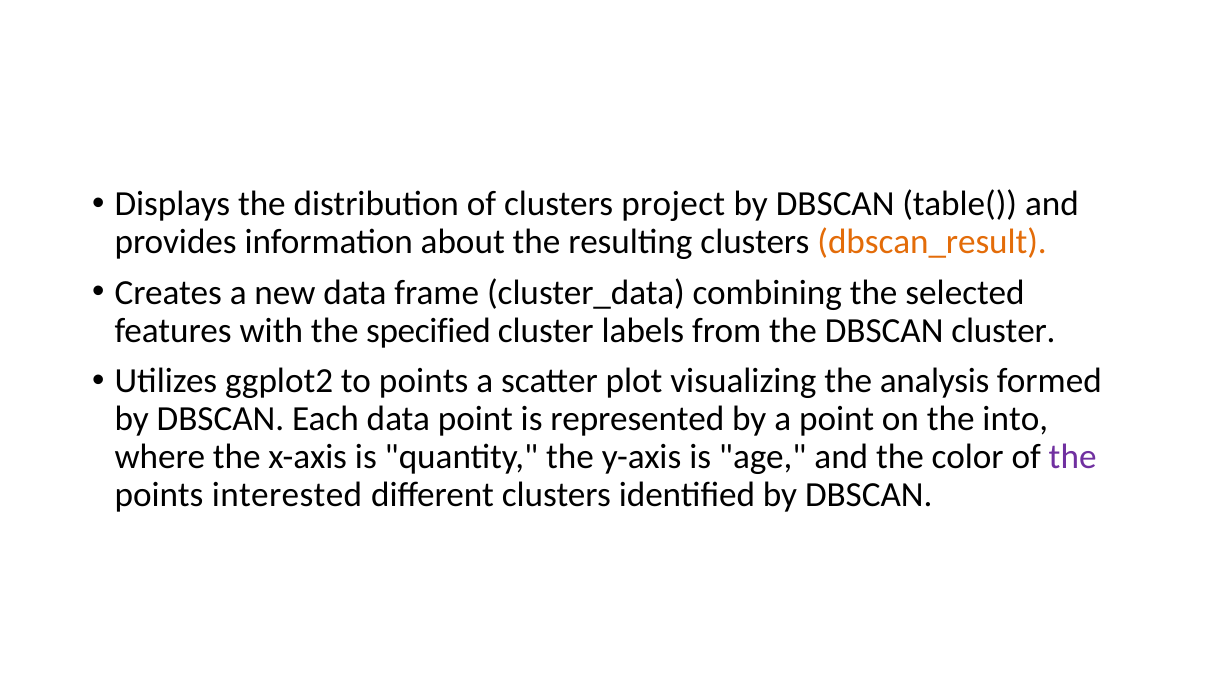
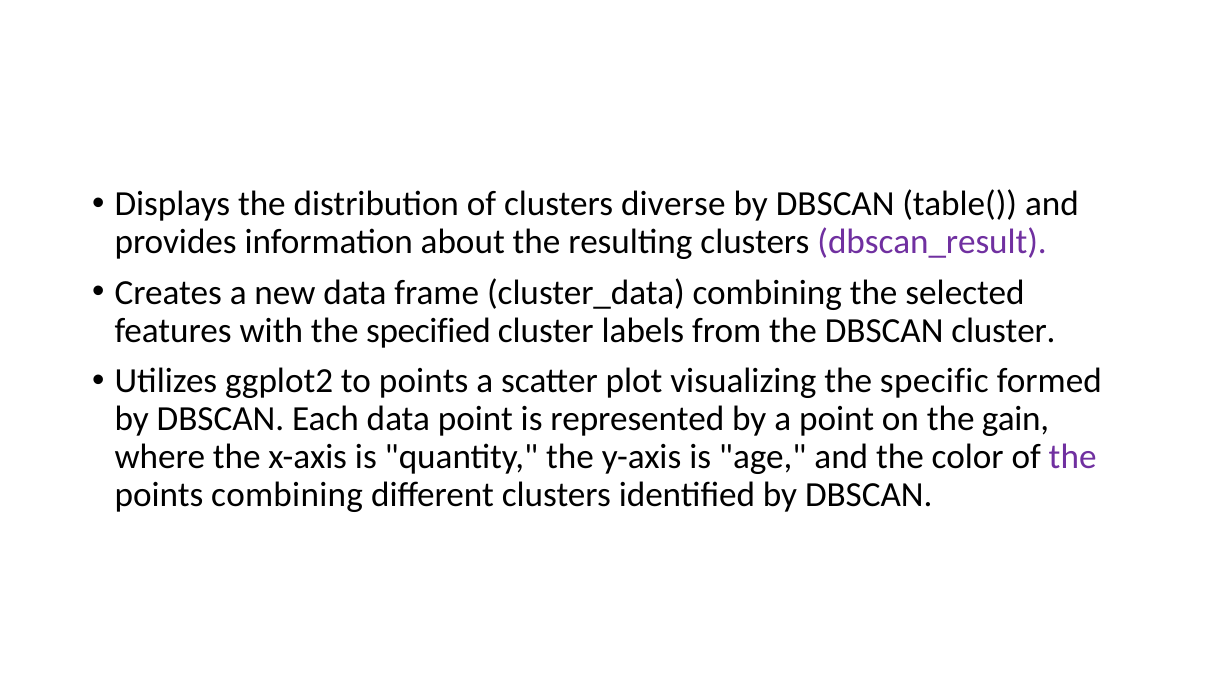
project: project -> diverse (673, 204)
dbscan_result colour: orange -> purple (932, 242)
analysis: analysis -> specific (934, 381)
into: into -> gain (1015, 419)
points interested: interested -> combining (287, 495)
